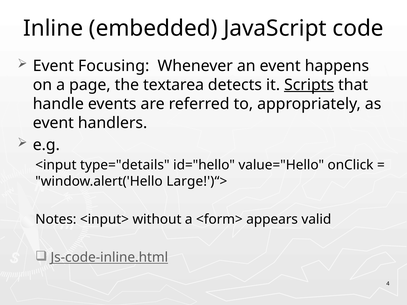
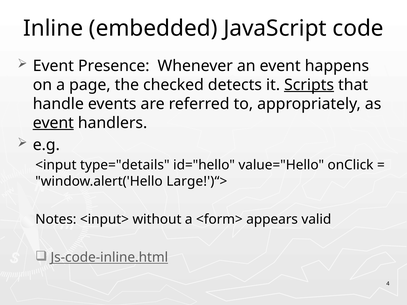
Focusing: Focusing -> Presence (114, 66)
textarea: textarea -> checked (173, 85)
event underline: none -> present (53, 123)
